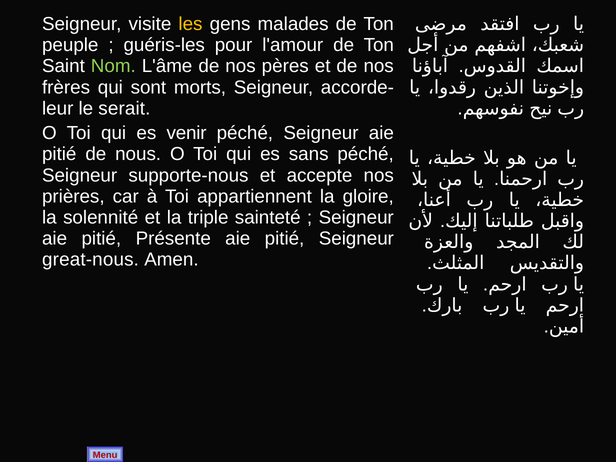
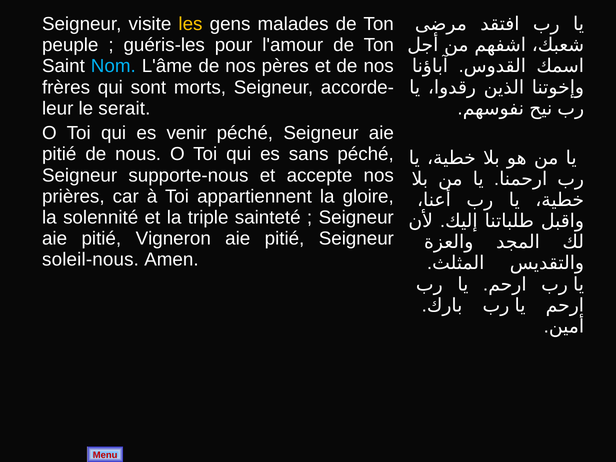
Nom colour: light green -> light blue (113, 66)
Présente: Présente -> Vigneron (173, 238)
great-nous: great-nous -> soleil-nous (91, 259)
